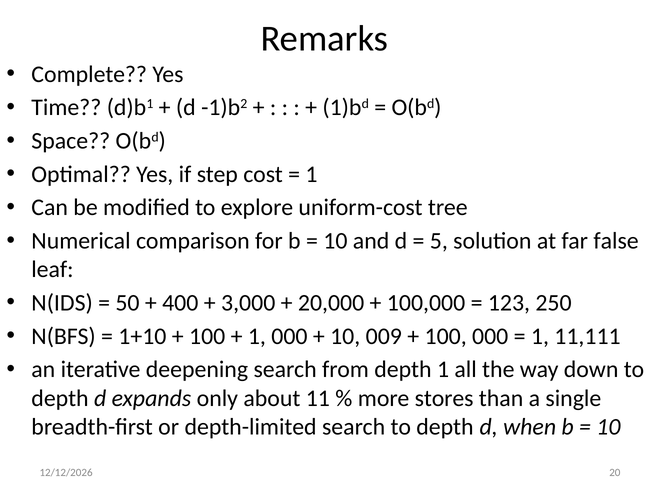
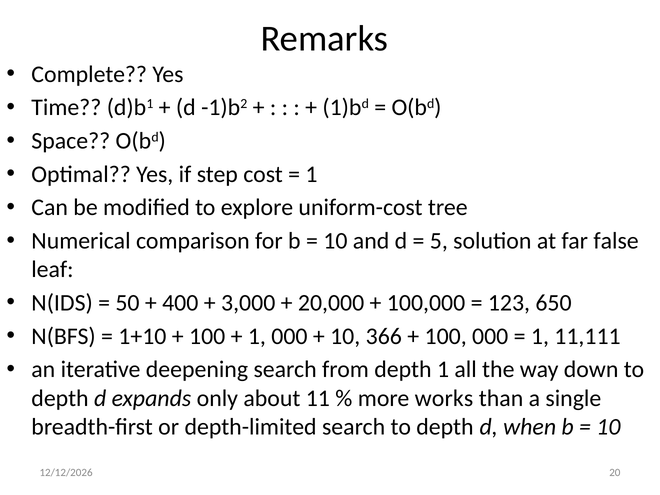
250: 250 -> 650 (554, 303)
009: 009 -> 366 (384, 336)
stores: stores -> works (444, 398)
